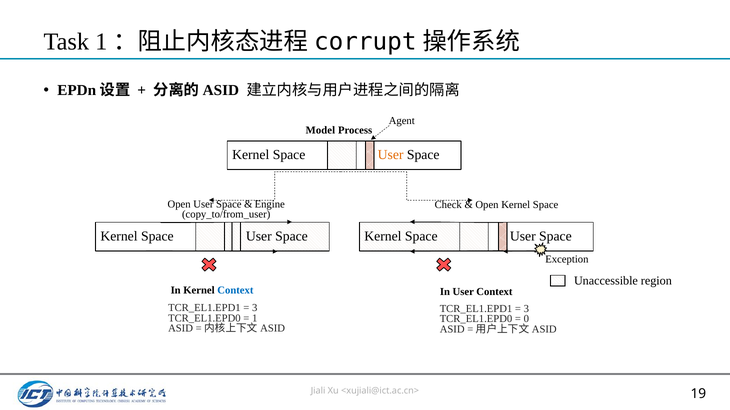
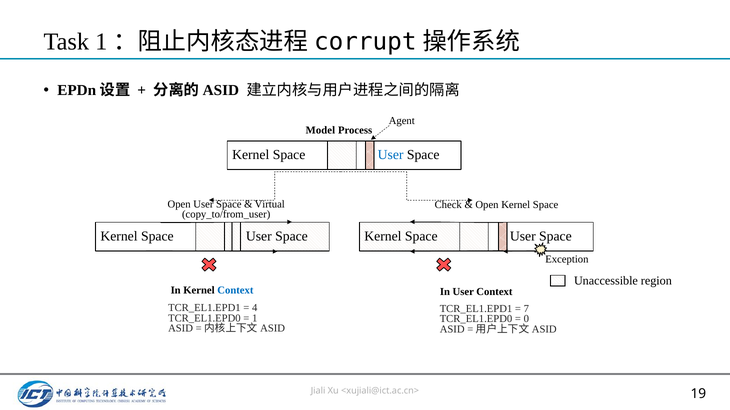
User colour: orange -> blue (391, 155)
Engine: Engine -> Virtual (270, 205)
3: 3 -> 4 (255, 308)
3: 3 -> 7 (526, 309)
